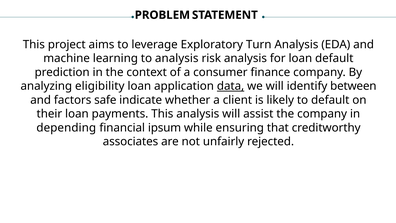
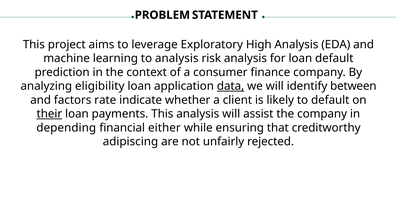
Turn: Turn -> High (259, 44)
safe: safe -> rate (105, 100)
their underline: none -> present (49, 114)
ipsum: ipsum -> either (164, 128)
associates: associates -> adipiscing (130, 141)
